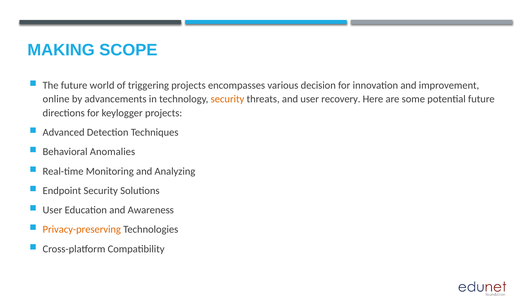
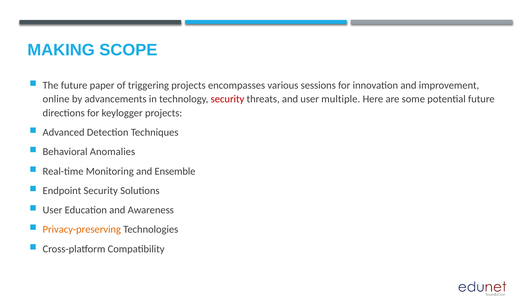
world: world -> paper (102, 85)
decision: decision -> sessions (318, 85)
security colour: orange -> red (228, 99)
recovery: recovery -> multiple (341, 99)
Analyzing: Analyzing -> Ensemble (175, 171)
